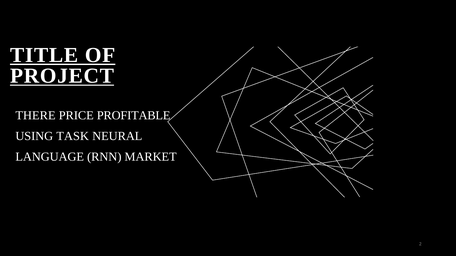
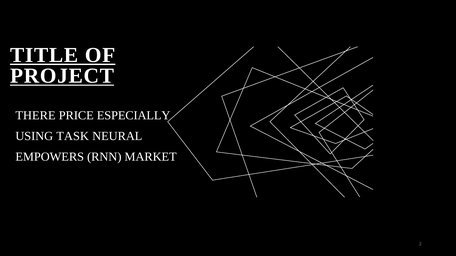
PROFITABLE: PROFITABLE -> ESPECIALLY (134, 116)
LANGUAGE: LANGUAGE -> EMPOWERS (50, 157)
